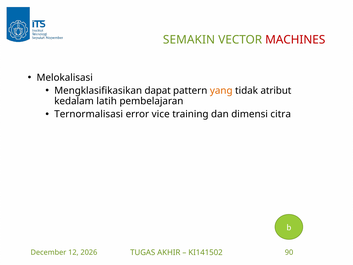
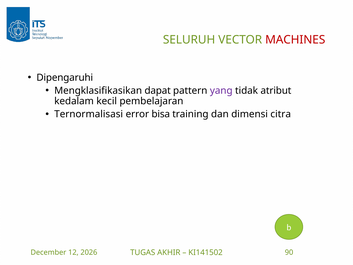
SEMAKIN: SEMAKIN -> SELURUH (189, 40)
Melokalisasi: Melokalisasi -> Dipengaruhi (65, 77)
yang colour: orange -> purple (221, 91)
latih: latih -> kecil (107, 101)
vice: vice -> bisa (161, 114)
